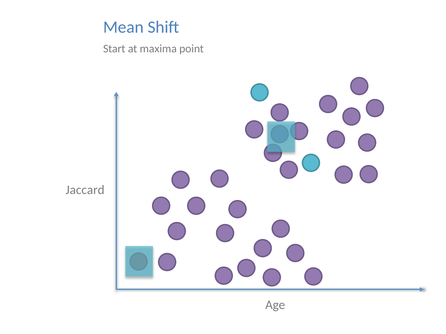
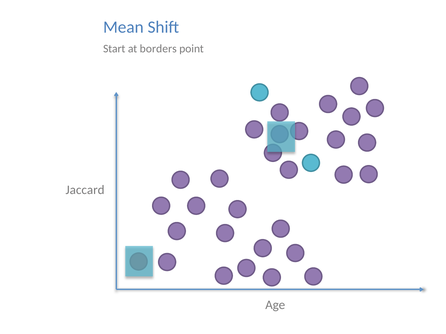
maxima: maxima -> borders (158, 49)
